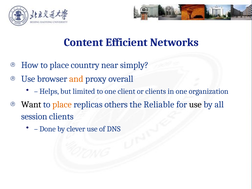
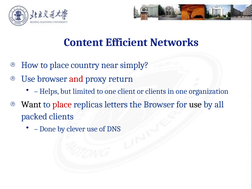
and colour: orange -> red (76, 79)
overall: overall -> return (121, 79)
place colour: orange -> red (62, 105)
others: others -> letters (116, 105)
the Reliable: Reliable -> Browser (159, 105)
session: session -> packed (34, 117)
